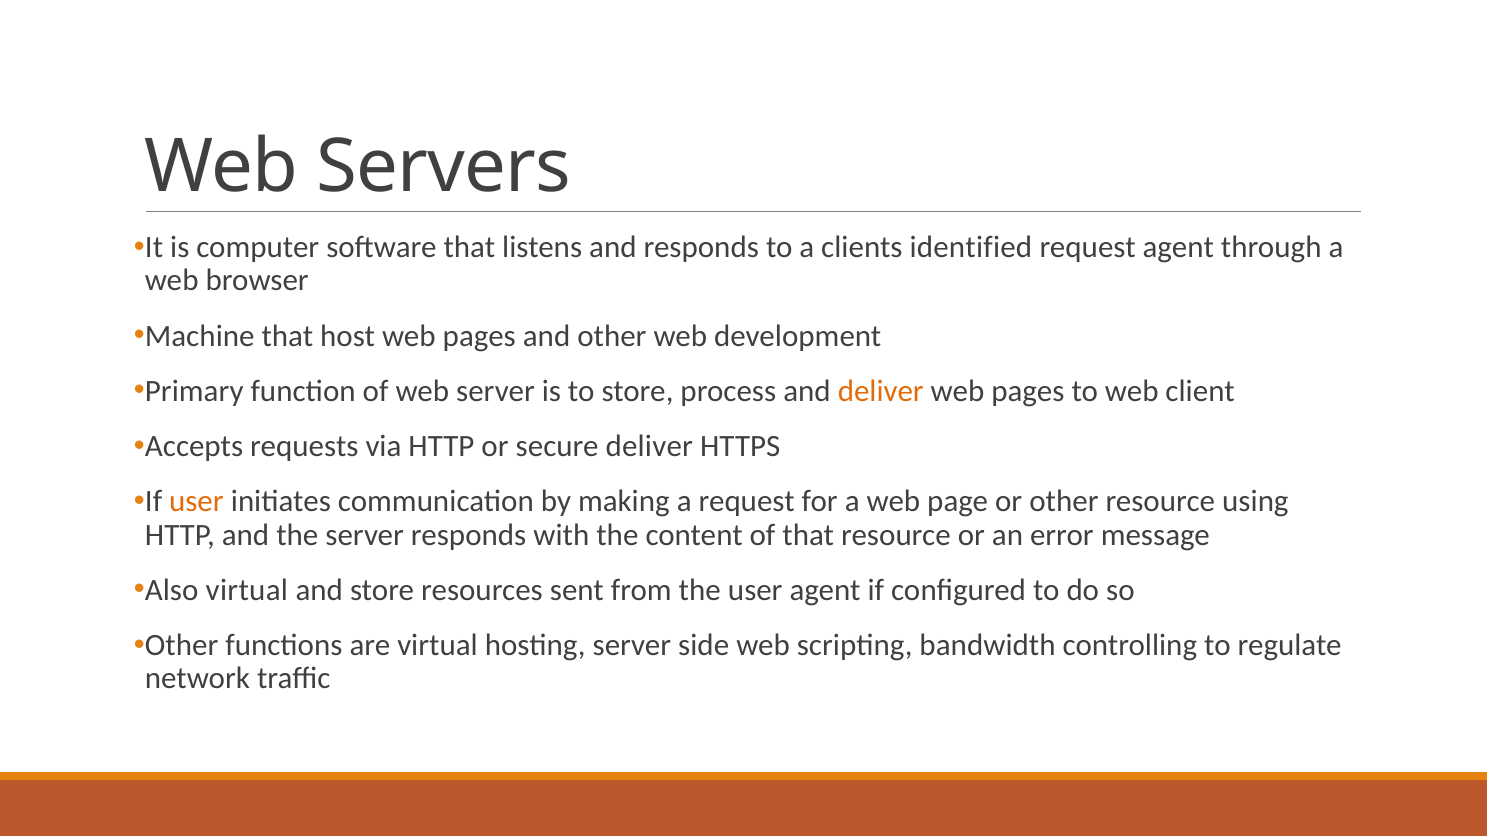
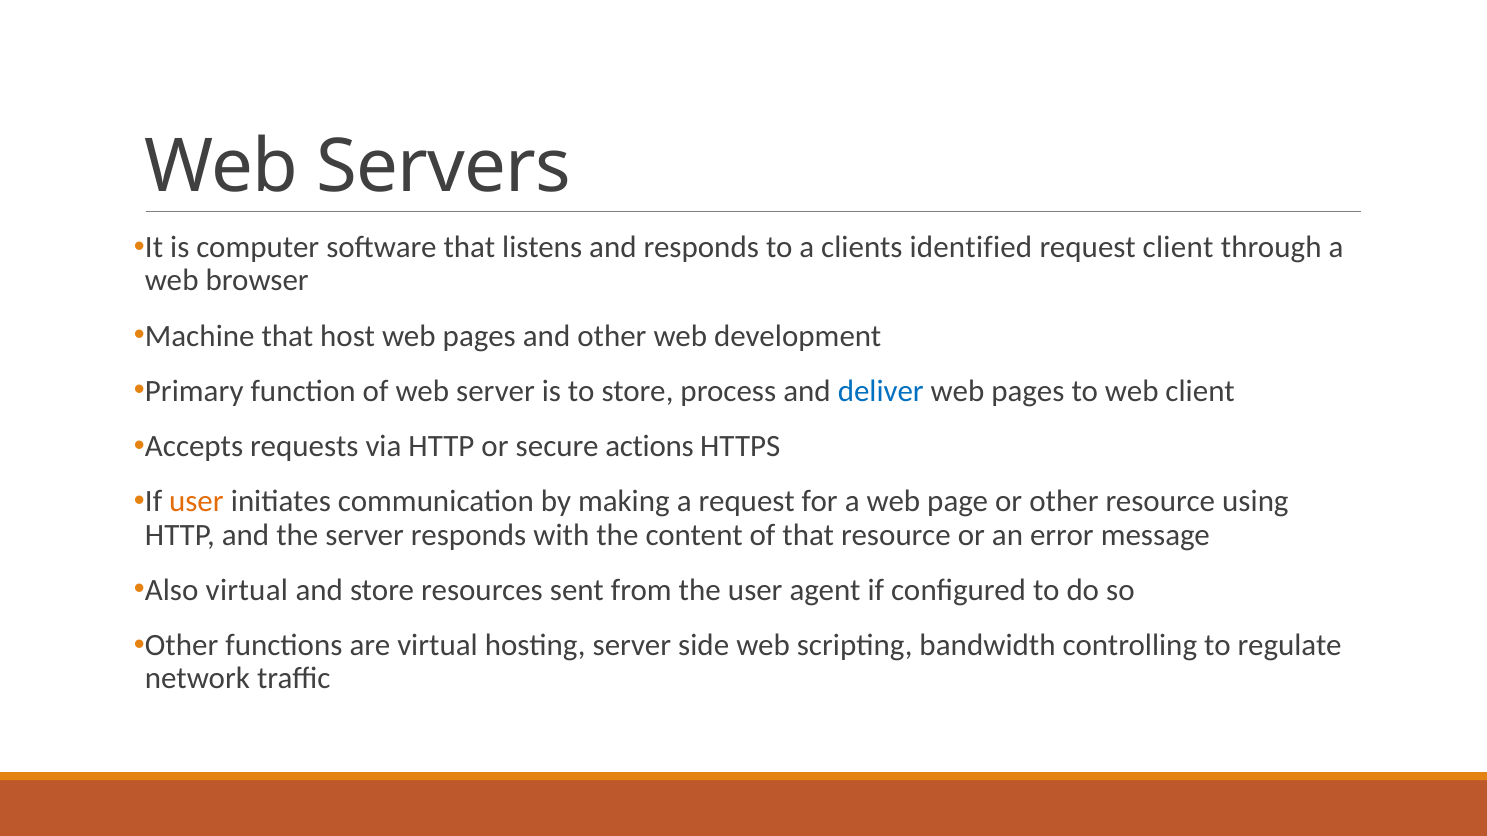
request agent: agent -> client (1178, 247)
deliver colour: orange -> blue (881, 391)
secure deliver: deliver -> actions (650, 446)
